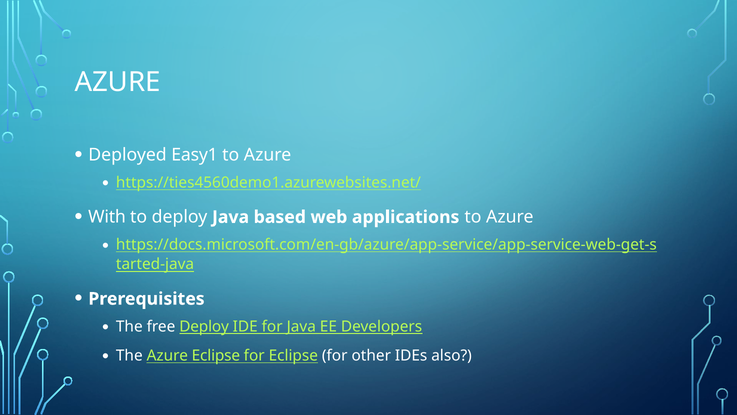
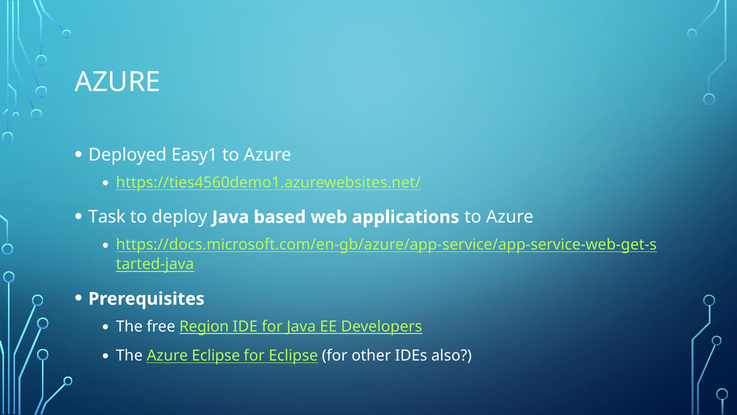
With: With -> Task (107, 217)
free Deploy: Deploy -> Region (204, 326)
